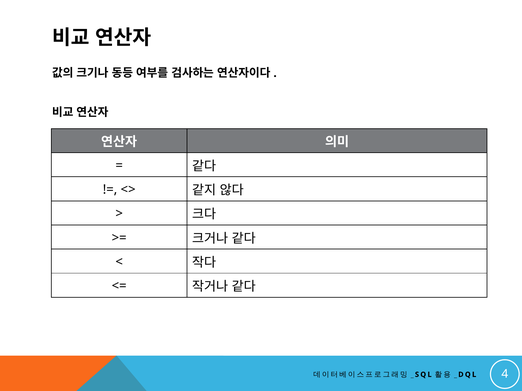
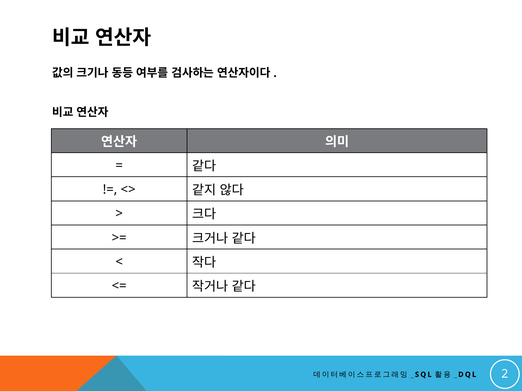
4: 4 -> 2 (505, 374)
